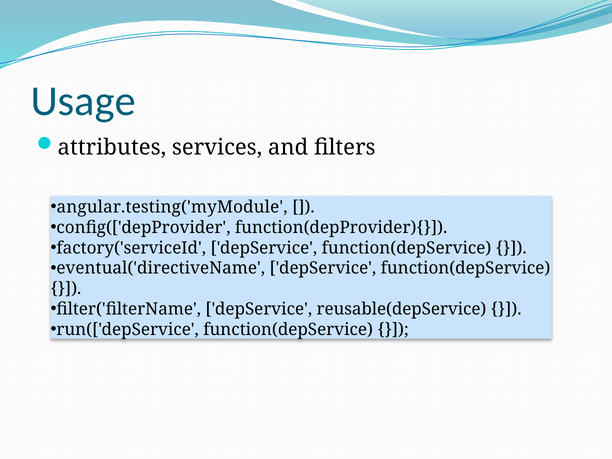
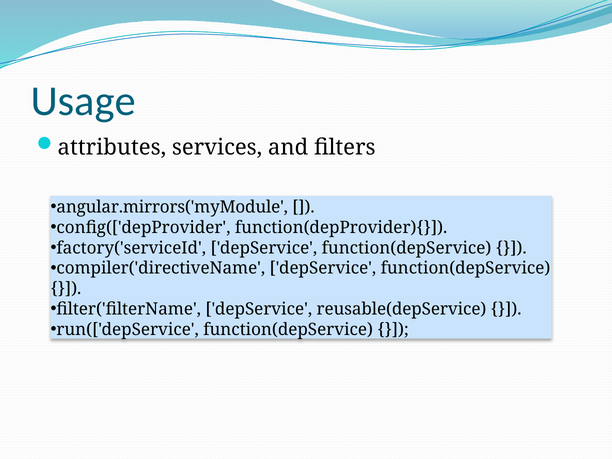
angular.testing('myModule: angular.testing('myModule -> angular.mirrors('myModule (172, 207)
eventual('directiveName: eventual('directiveName -> compiler('directiveName (161, 268)
